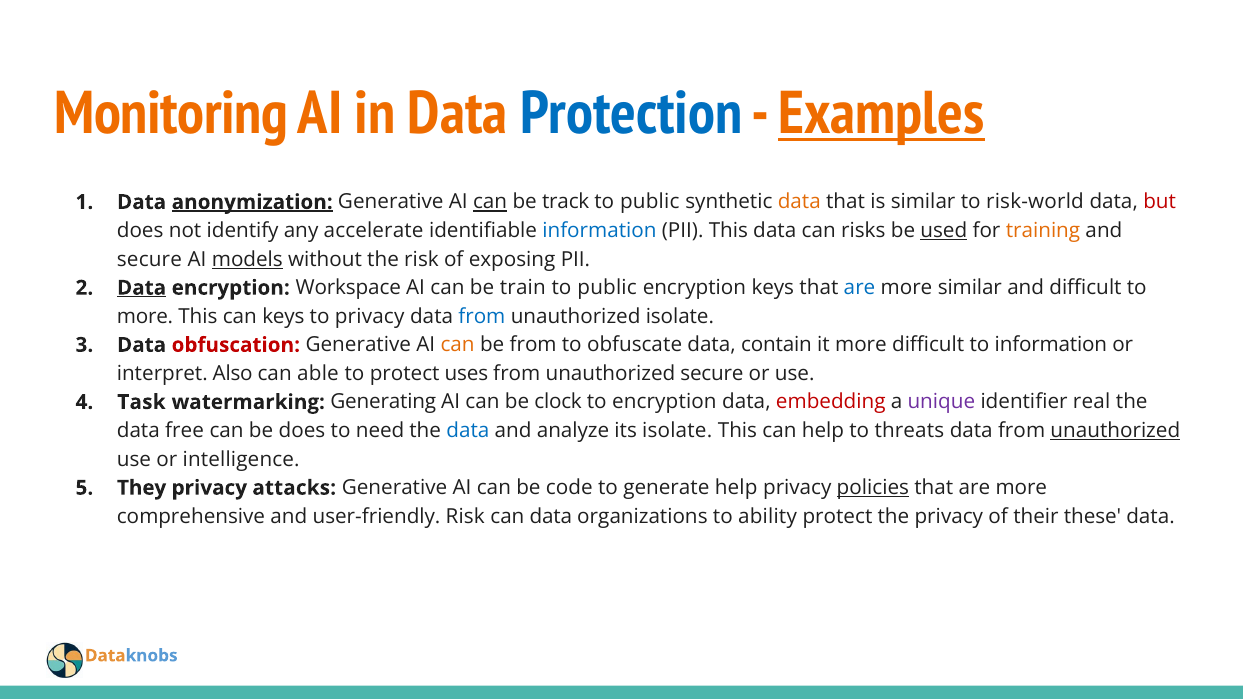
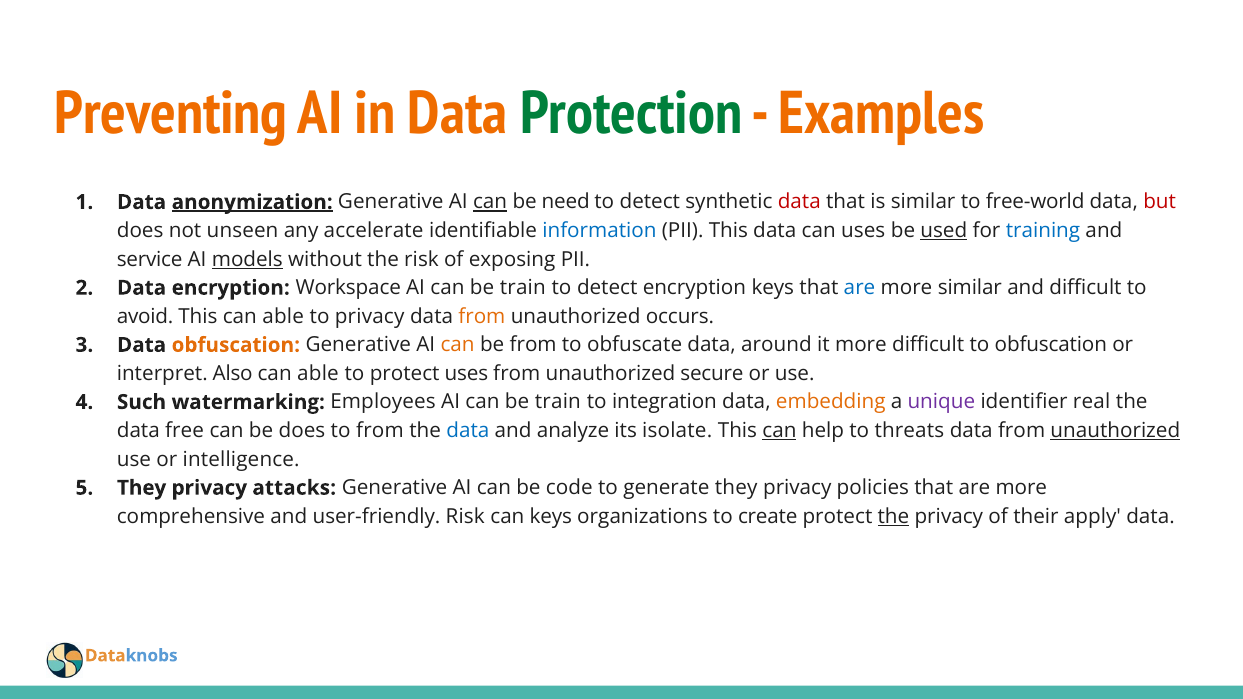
Monitoring: Monitoring -> Preventing (171, 113)
Protection colour: blue -> green (631, 113)
Examples underline: present -> none (882, 113)
track: track -> need (566, 202)
public: public -> detect (650, 202)
data colour: orange -> red (799, 202)
risk-world: risk-world -> free-world (1035, 202)
identify: identify -> unseen (243, 231)
can risks: risks -> uses (863, 231)
training colour: orange -> blue (1043, 231)
secure: secure -> service (150, 259)
Data underline: present -> none (142, 288)
public: public -> detect (607, 288)
more: more -> avoid (145, 316)
This can keys: keys -> able (283, 316)
from colour: blue -> orange (482, 316)
unauthorized isolate: isolate -> occurs (680, 316)
obfuscation colour: red -> orange (236, 345)
contain: contain -> around (776, 345)
to information: information -> obfuscation (1051, 345)
Task: Task -> Such (142, 402)
Generating: Generating -> Employees (383, 402)
clock: clock -> train (558, 402)
to encryption: encryption -> integration (664, 402)
embedding colour: red -> orange (831, 402)
to need: need -> from (380, 431)
can underline: none -> present (779, 431)
generate help: help -> they (736, 488)
policies underline: present -> none (873, 488)
can data: data -> keys (551, 517)
ability: ability -> create (768, 517)
the underline: none -> present (893, 517)
these: these -> apply (1092, 517)
